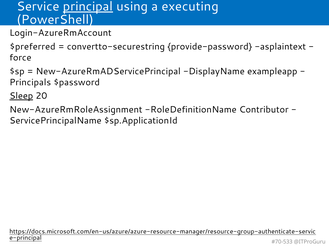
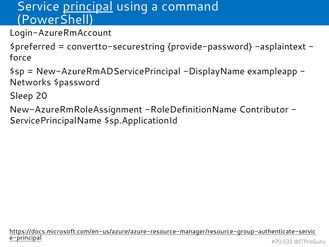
executing: executing -> command (190, 6)
Principals: Principals -> Networks (30, 82)
Sleep underline: present -> none (21, 96)
